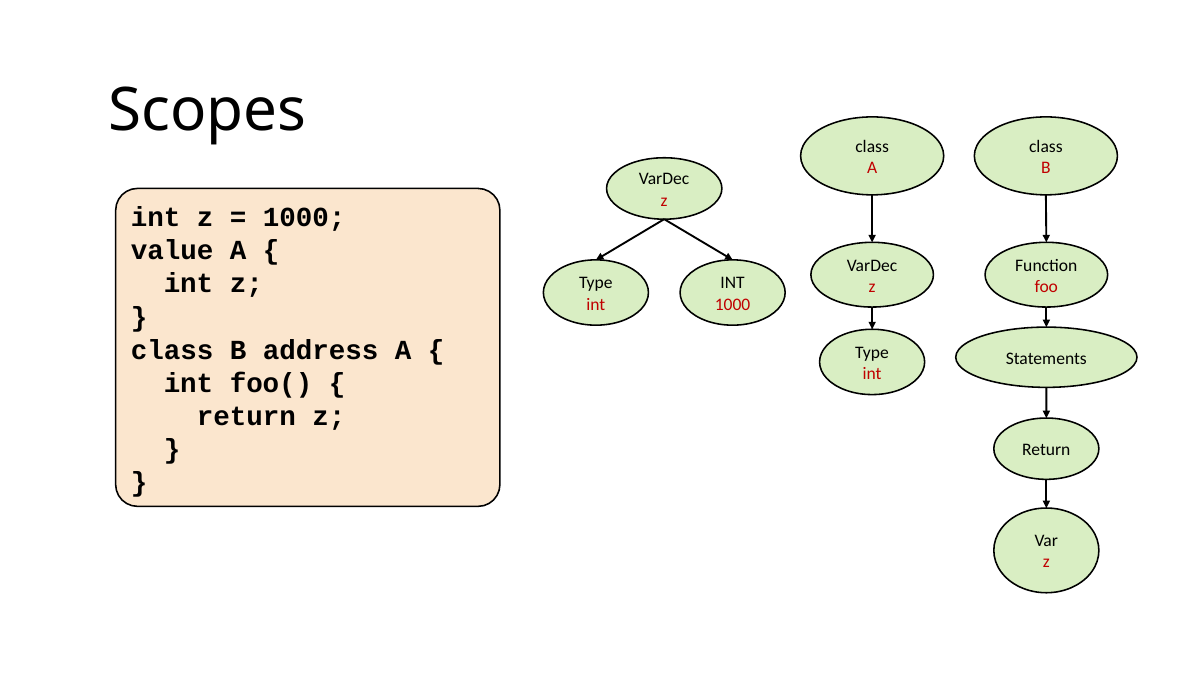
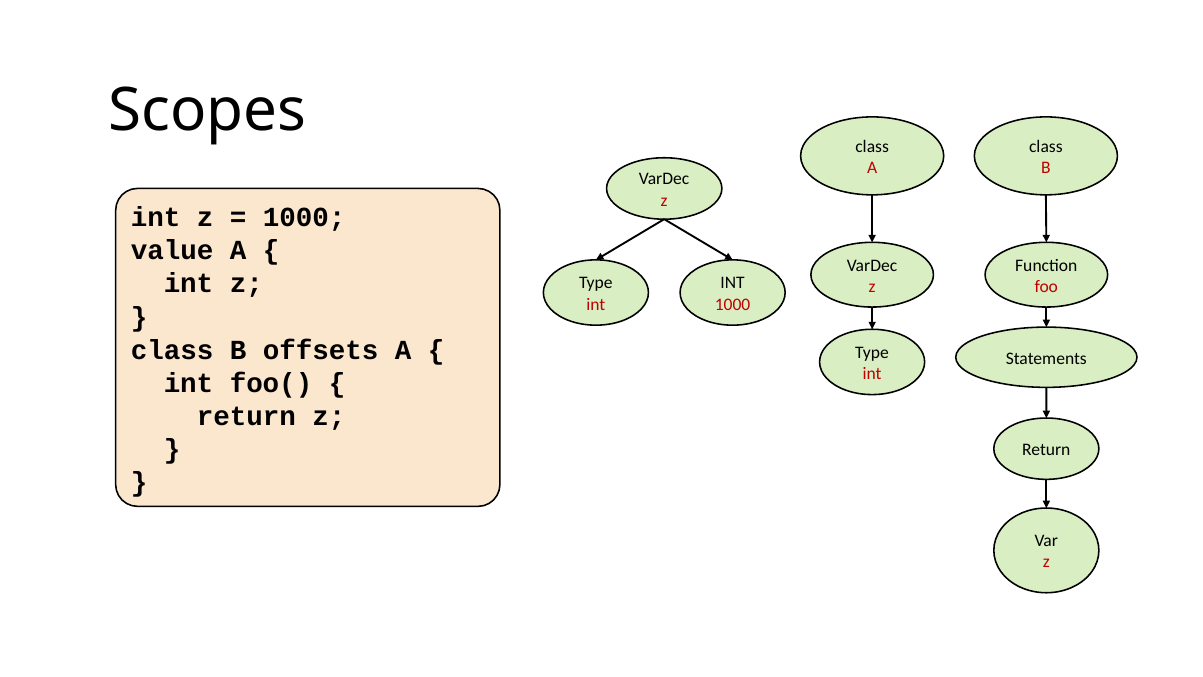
address: address -> offsets (321, 350)
